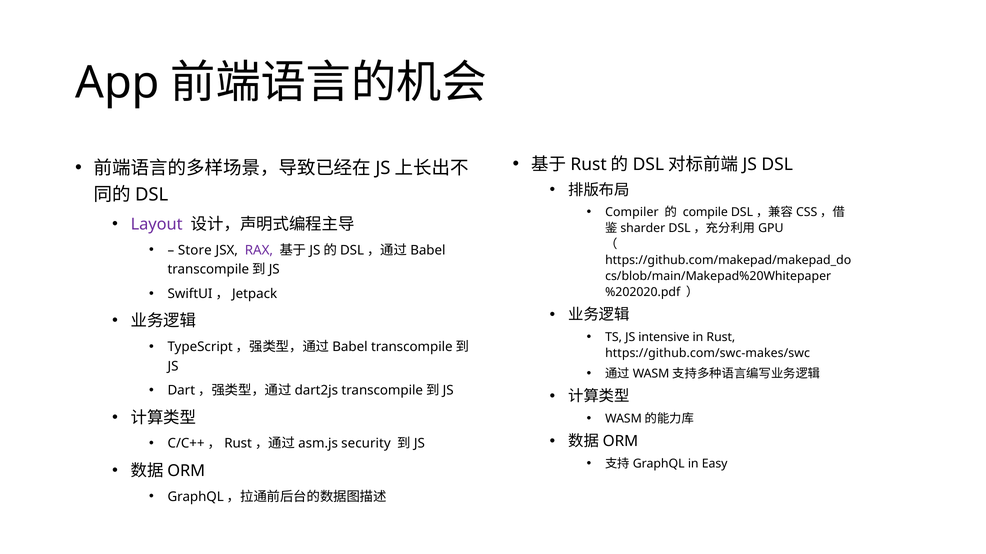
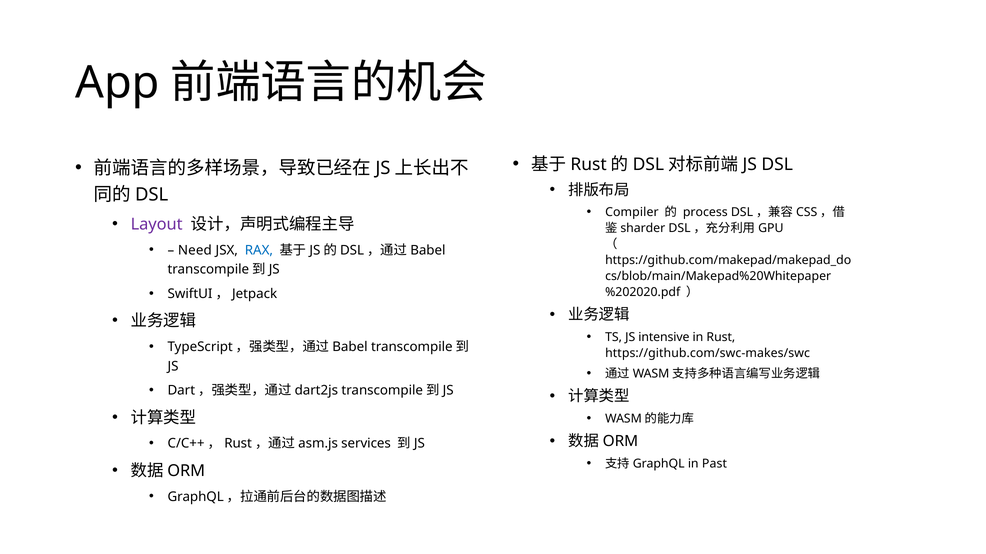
compile: compile -> process (705, 213)
Store: Store -> Need (195, 251)
RAX colour: purple -> blue (259, 251)
security: security -> services (366, 444)
Easy: Easy -> Past (715, 464)
